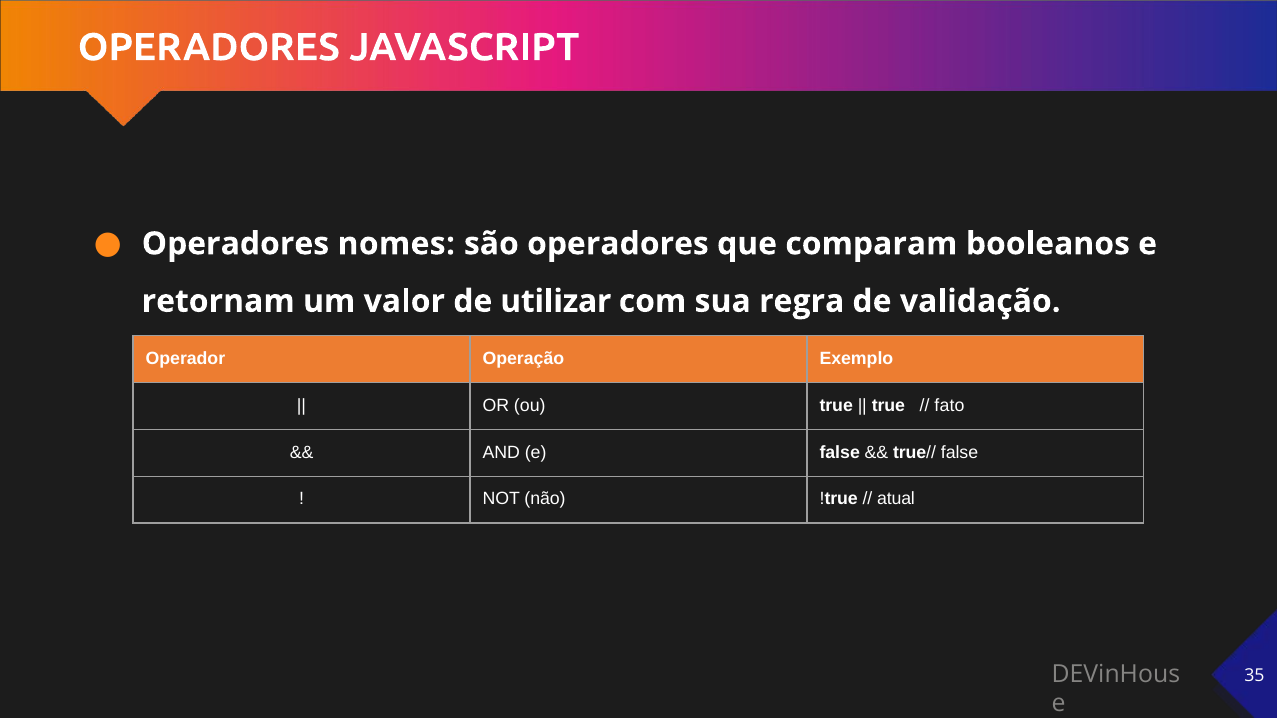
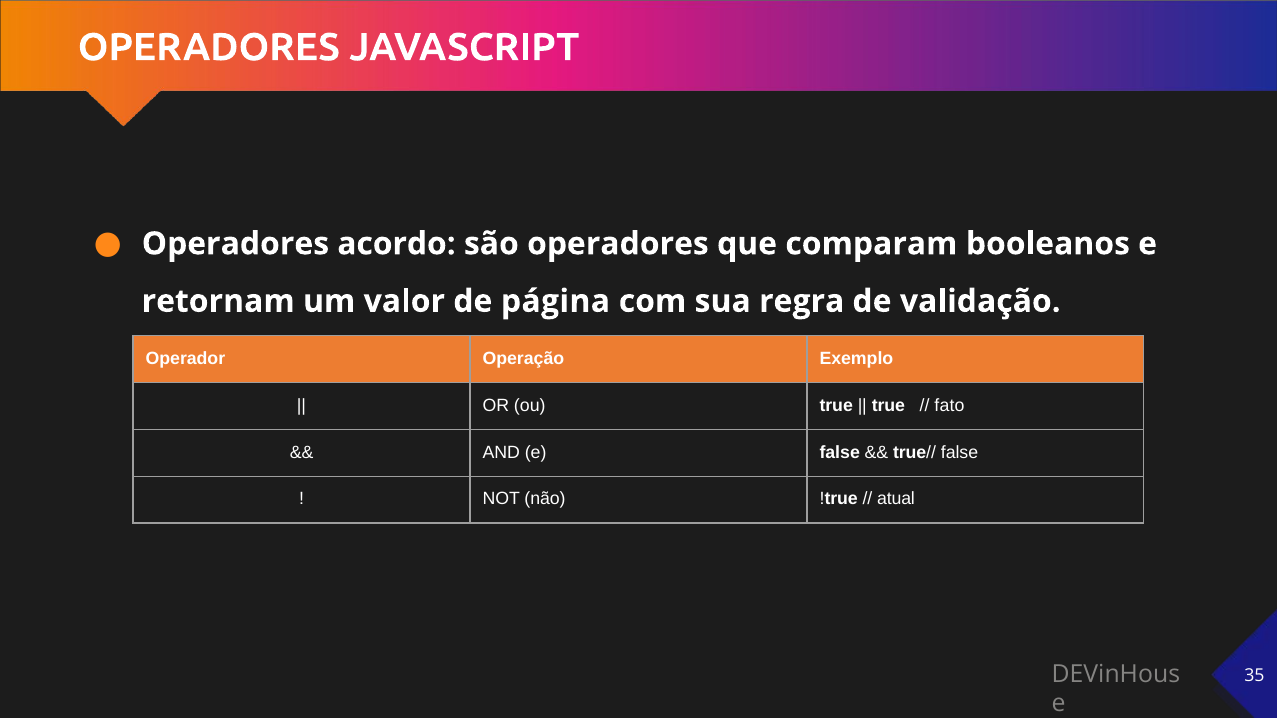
nomes: nomes -> acordo (397, 244)
utilizar: utilizar -> página (555, 301)
